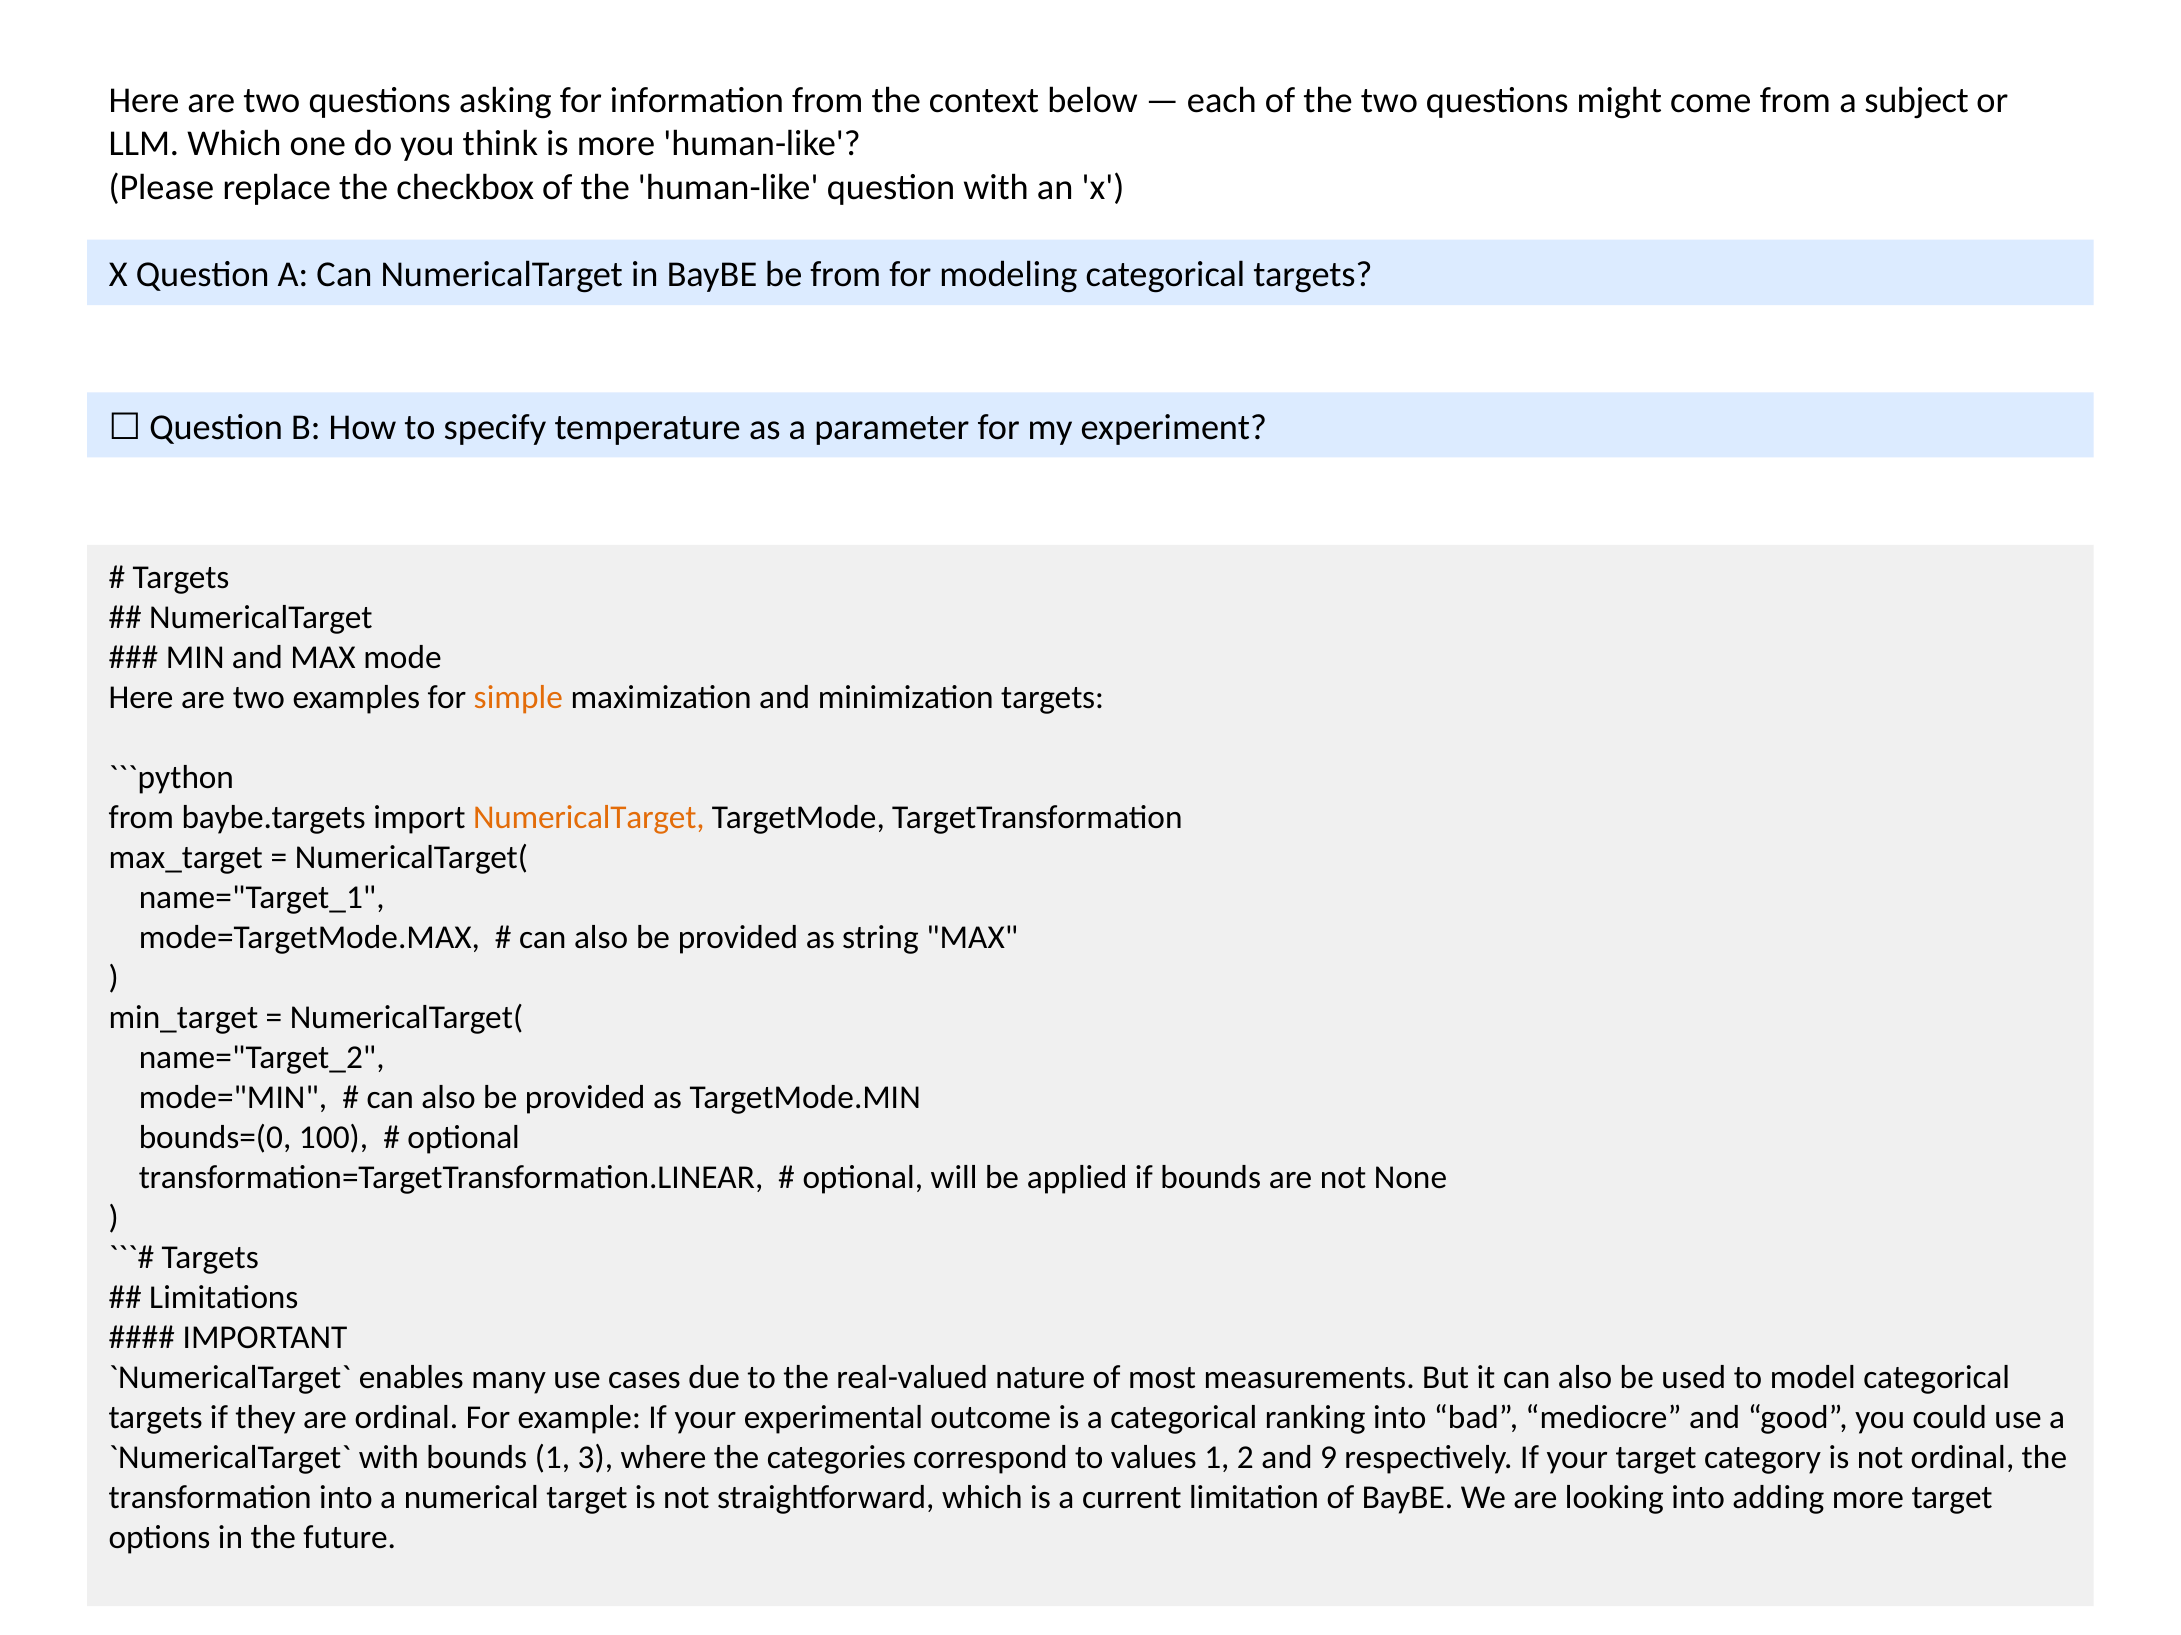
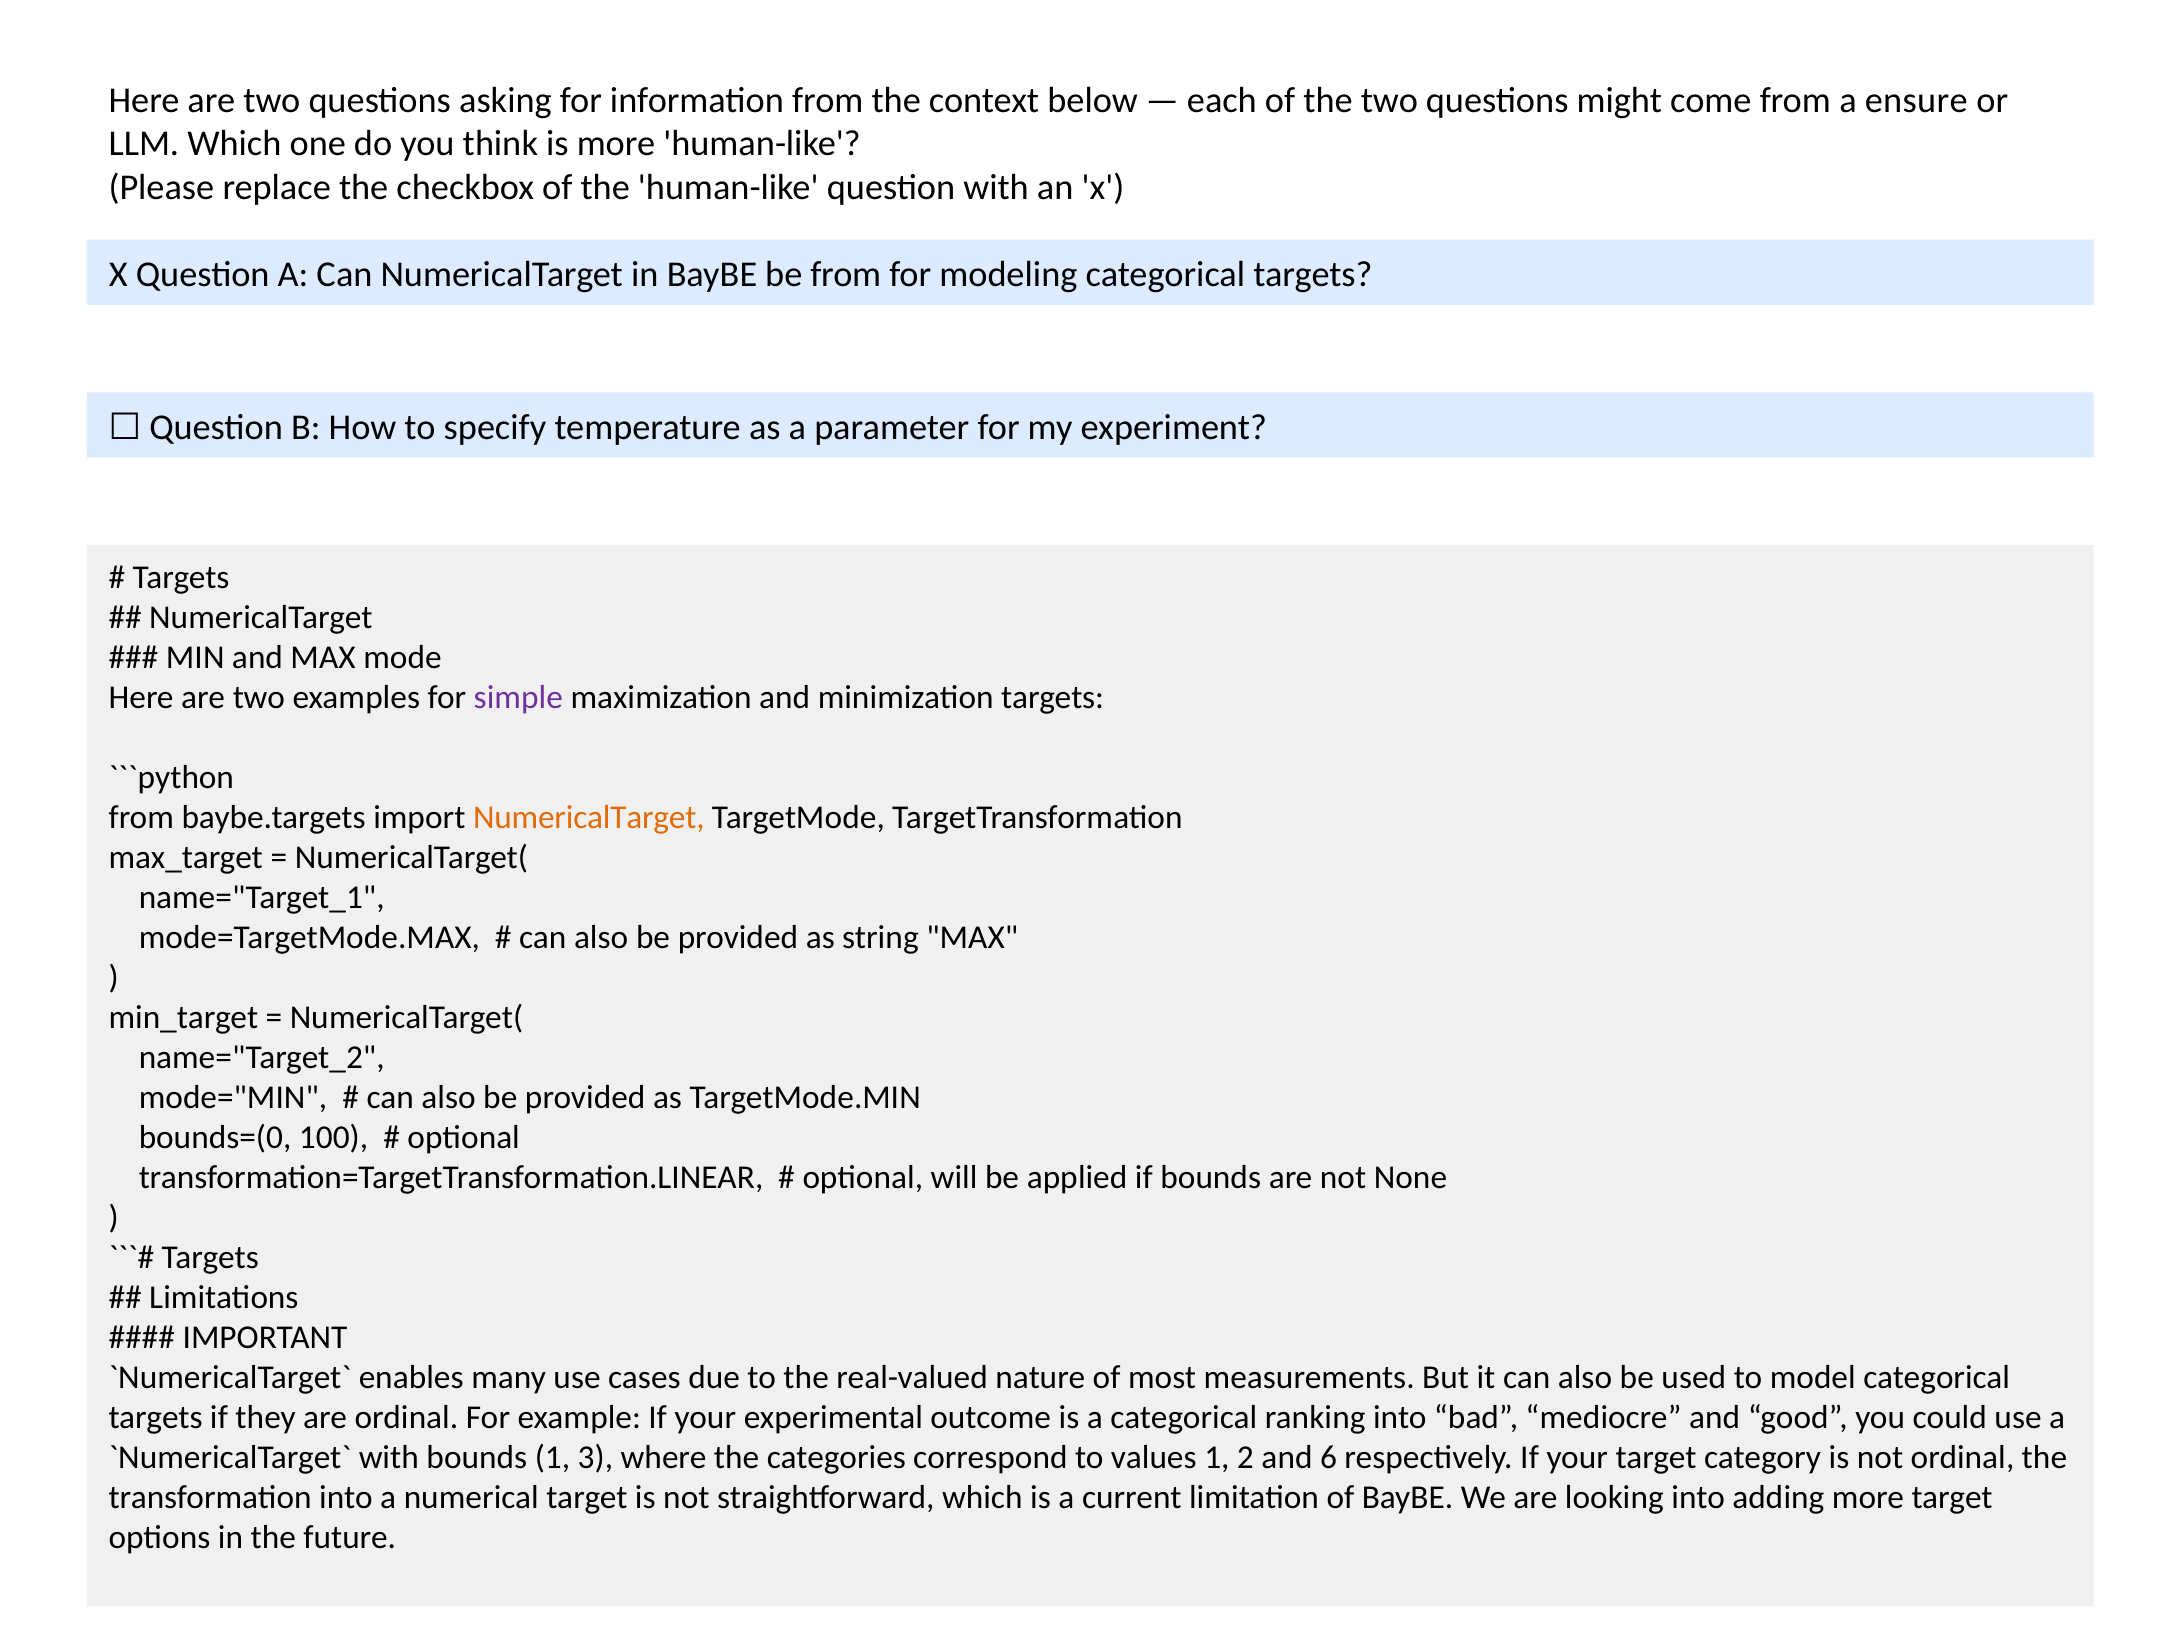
subject: subject -> ensure (1916, 100)
simple colour: orange -> purple (518, 698)
9: 9 -> 6 (1329, 1459)
